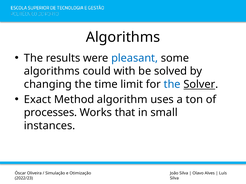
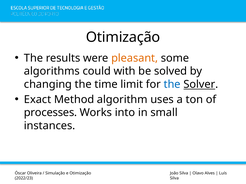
Algorithms: Algorithms -> Otimização (123, 37)
pleasant colour: blue -> orange (135, 58)
that: that -> into (125, 113)
